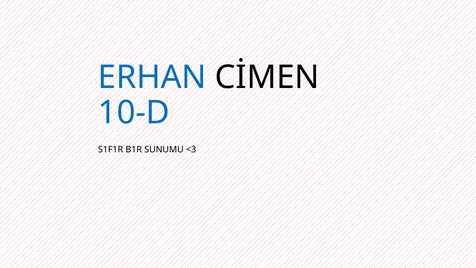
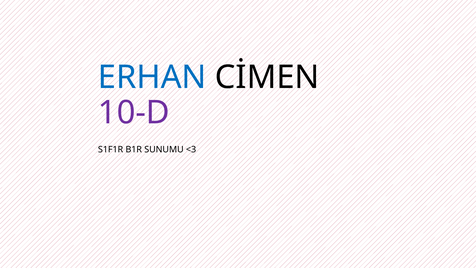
10-D colour: blue -> purple (134, 113)
